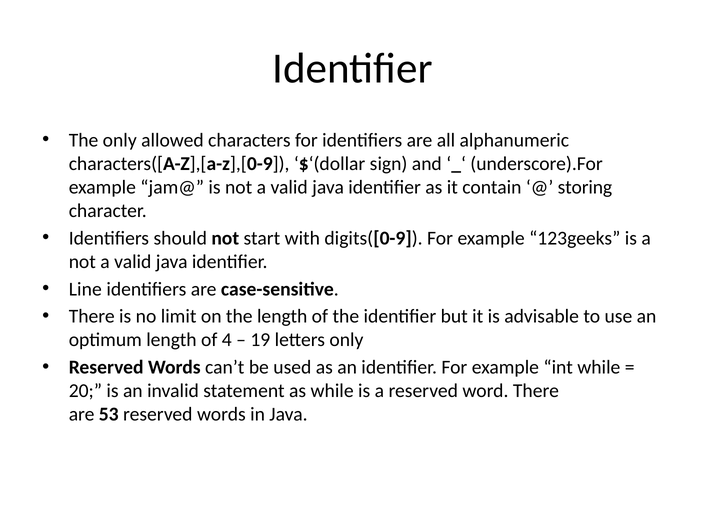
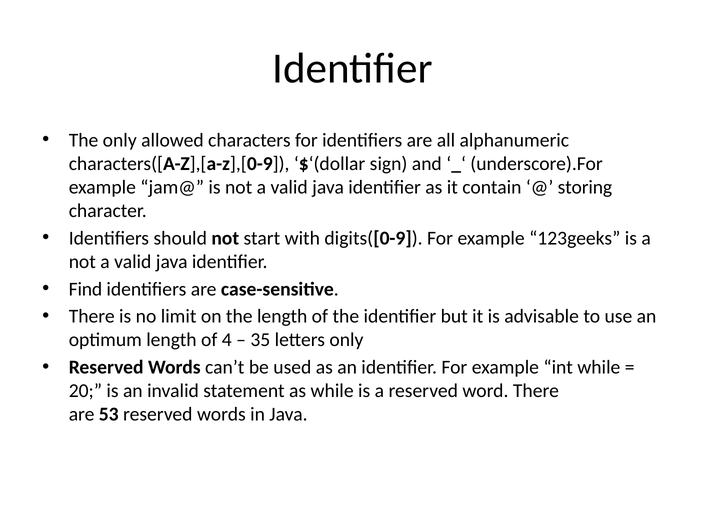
Line: Line -> Find (85, 289)
19: 19 -> 35 (260, 340)
